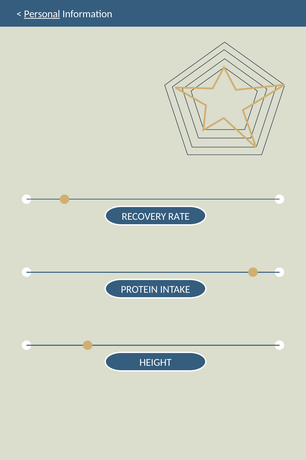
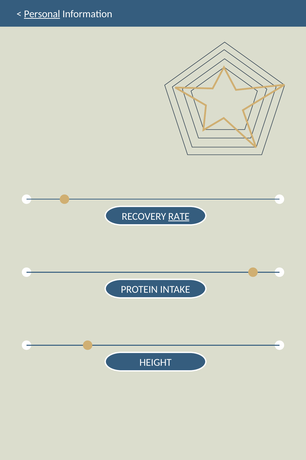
RATE underline: none -> present (179, 216)
